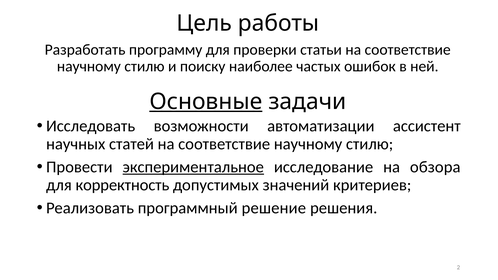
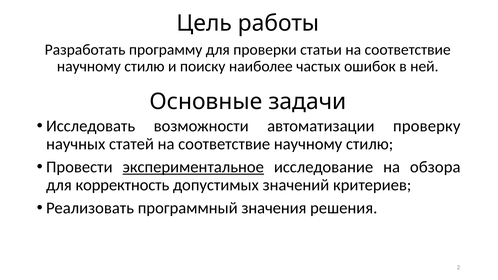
Основные underline: present -> none (206, 102)
ассистент: ассистент -> проверку (427, 126)
решение: решение -> значения (274, 208)
